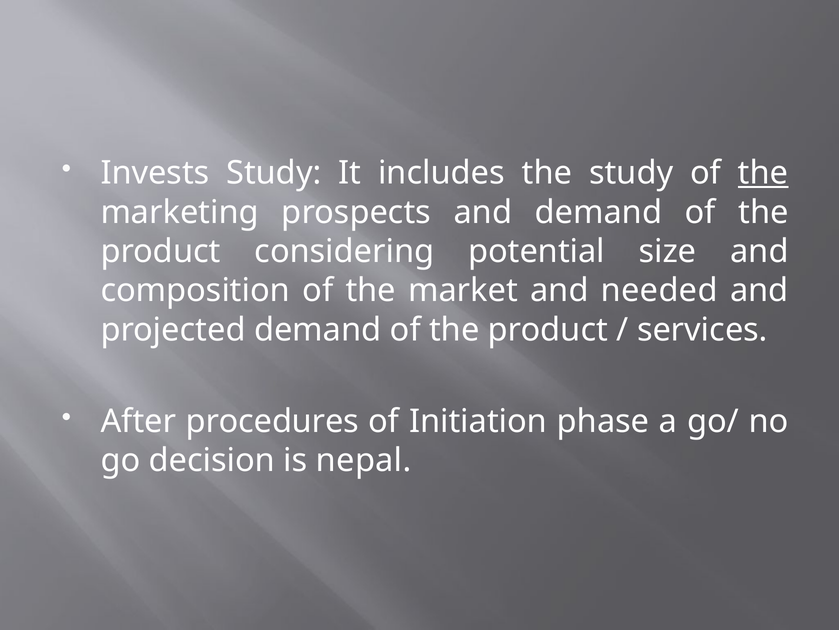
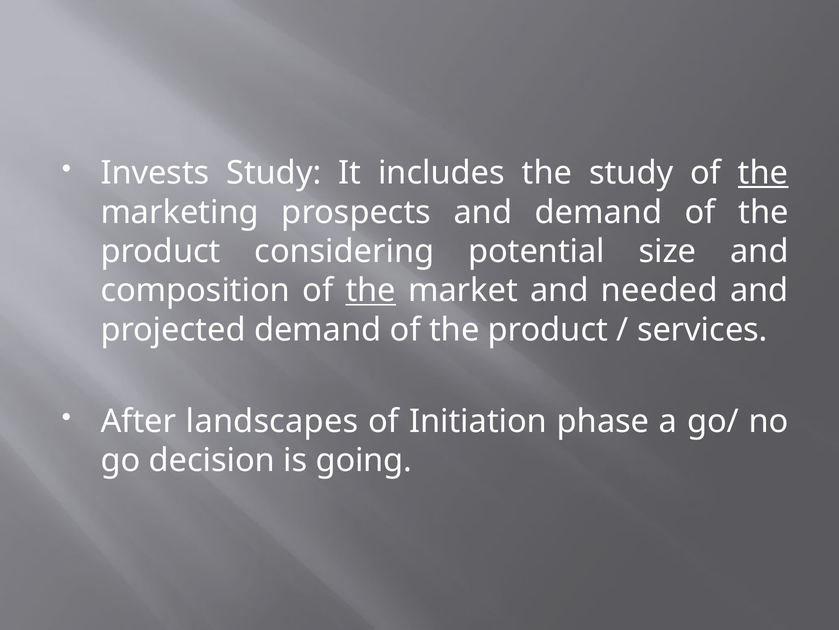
the underline: none -> present (371, 290)
procedures: procedures -> landscapes (272, 421)
nepal: nepal -> going (364, 460)
